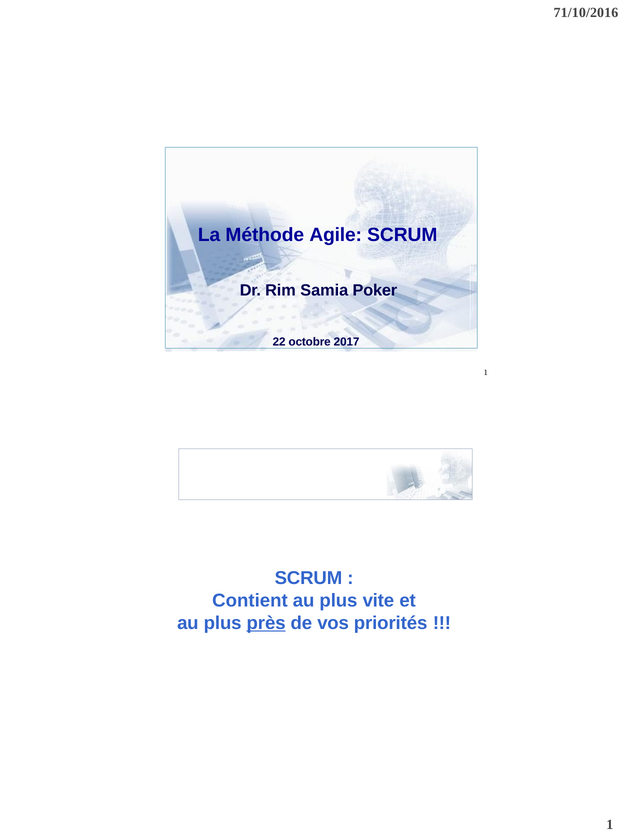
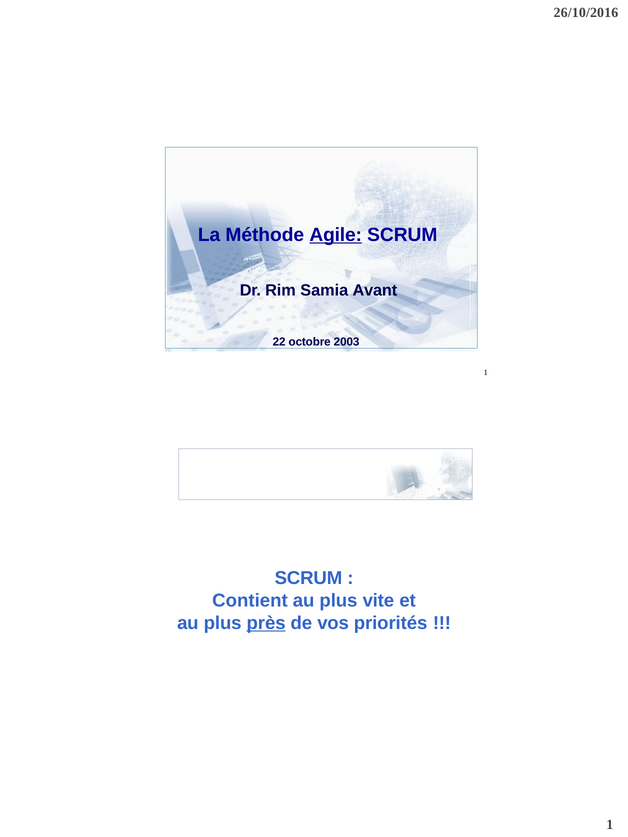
71/10/2016: 71/10/2016 -> 26/10/2016 (586, 12)
Agile underline: none -> present (336, 235)
Poker: Poker -> Avant (375, 290)
2017: 2017 -> 2003 (347, 342)
